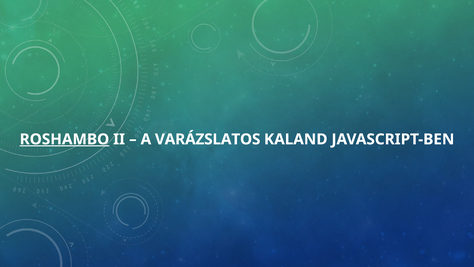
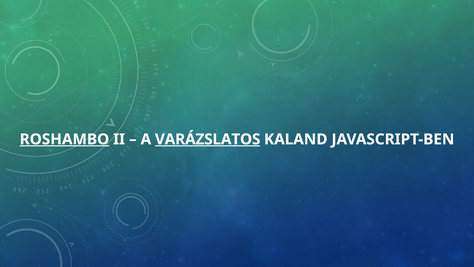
VARÁZSLATOS underline: none -> present (208, 139)
